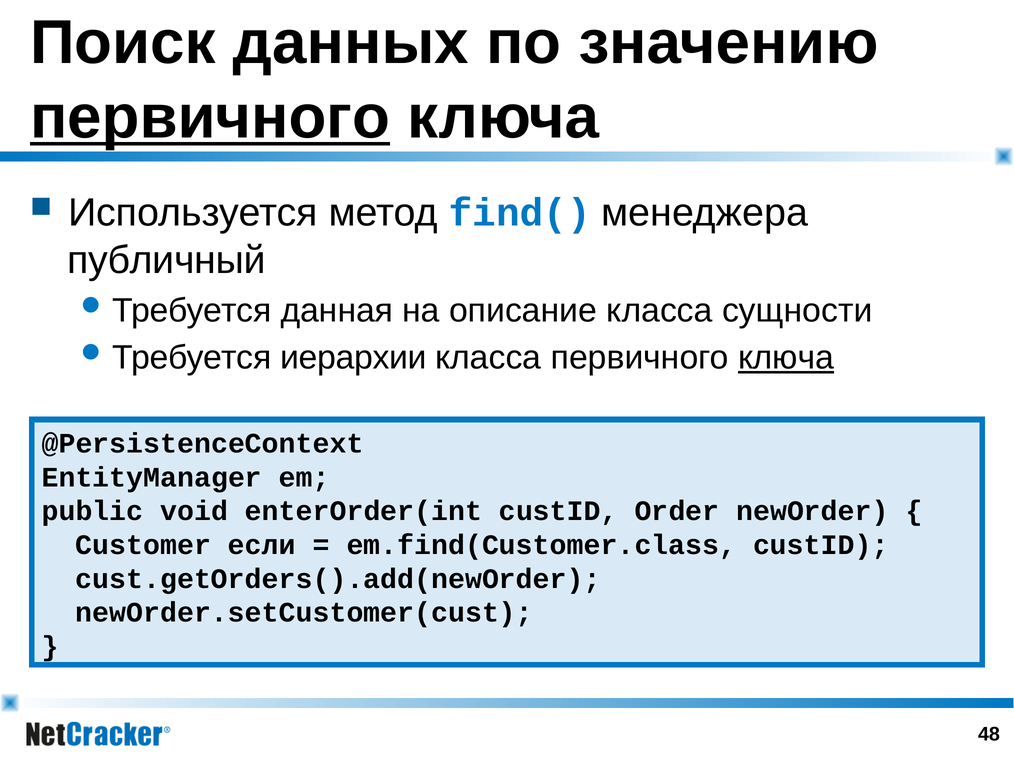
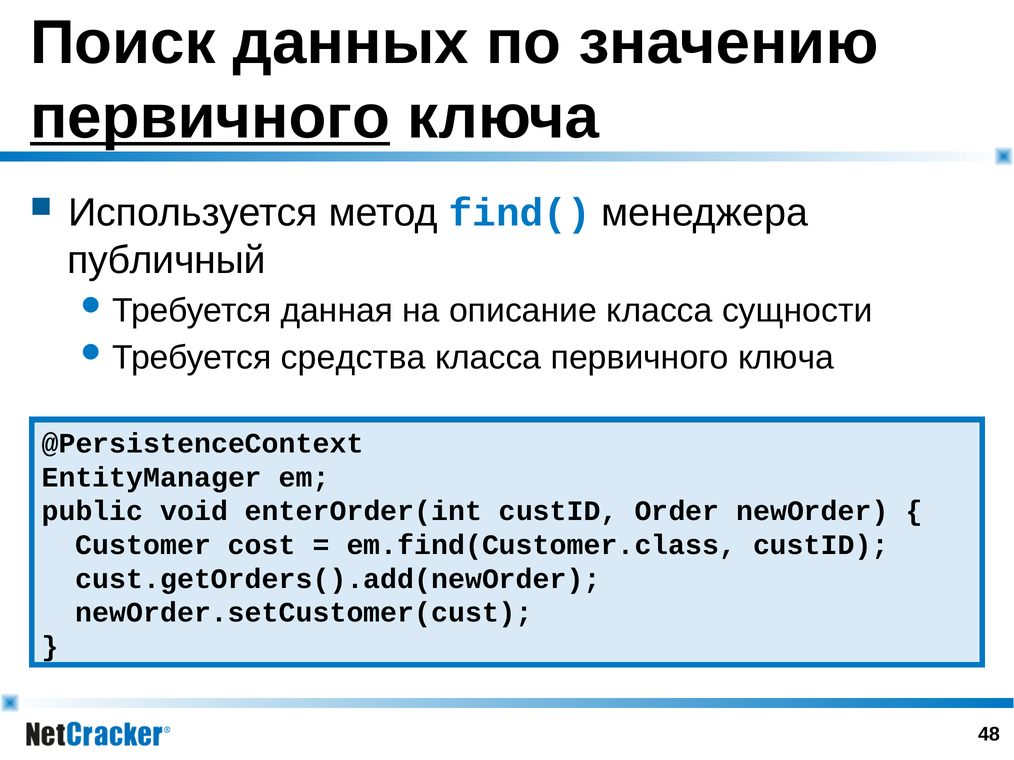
иерархии: иерархии -> средства (353, 358)
ключа underline: present -> none (786, 358)
если: если -> cost (262, 545)
